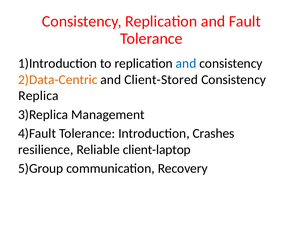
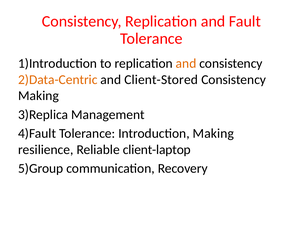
and colour: blue -> orange (186, 64)
Replica: Replica -> Making (39, 96)
Introduction Crashes: Crashes -> Making (213, 134)
